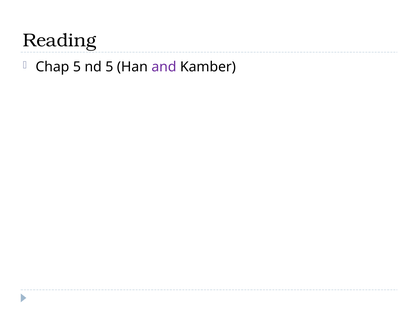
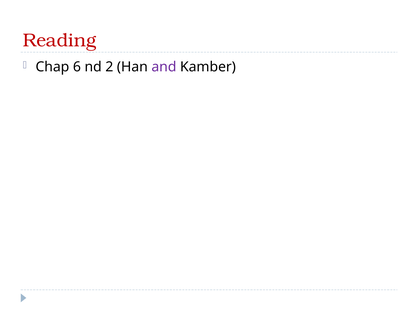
Reading colour: black -> red (60, 40)
Chap 5: 5 -> 6 (77, 67)
nd 5: 5 -> 2 (109, 67)
